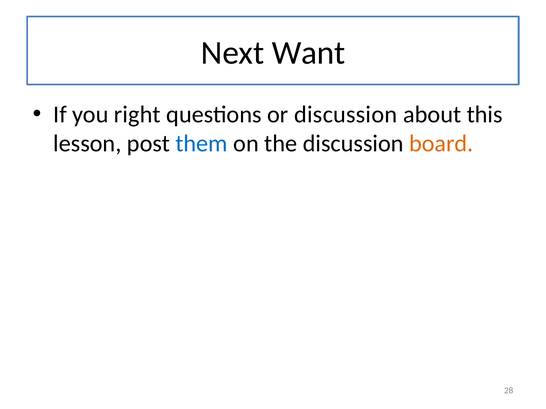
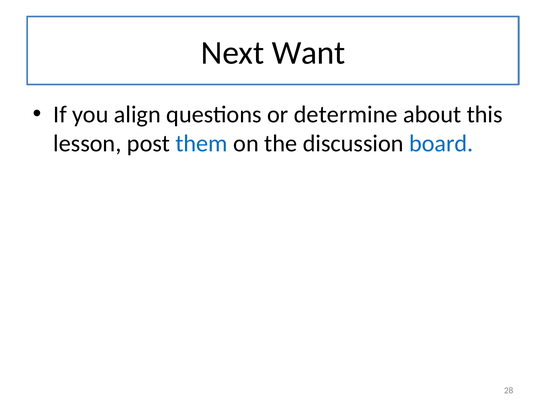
right: right -> align (137, 115)
or discussion: discussion -> determine (346, 115)
board colour: orange -> blue (441, 144)
